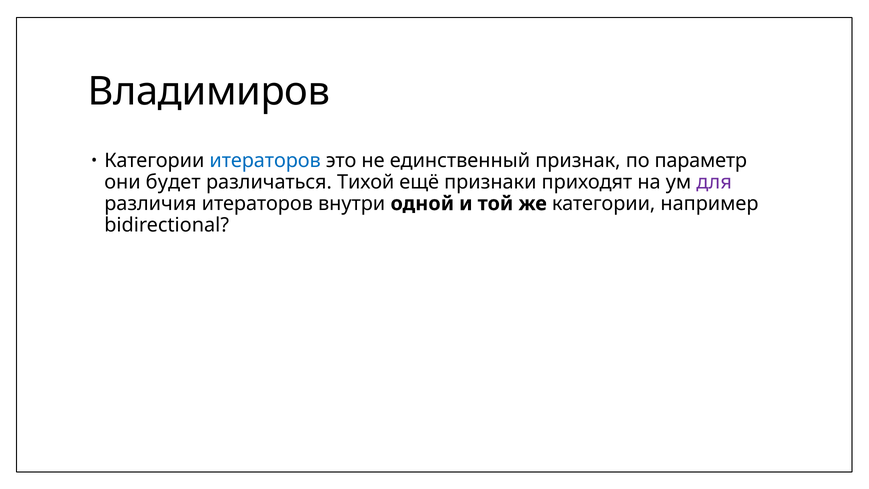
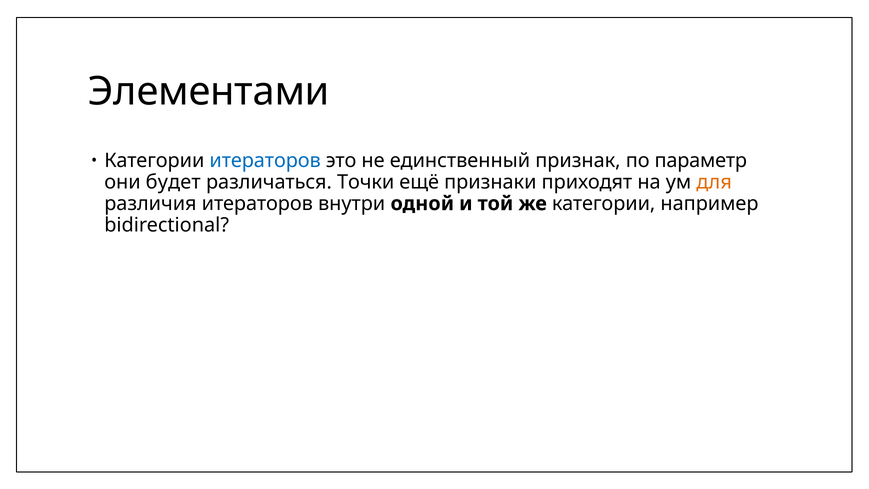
Владимиров: Владимиров -> Элементами (209, 92)
Тихой: Тихой -> Точки (366, 182)
для colour: purple -> orange (714, 182)
